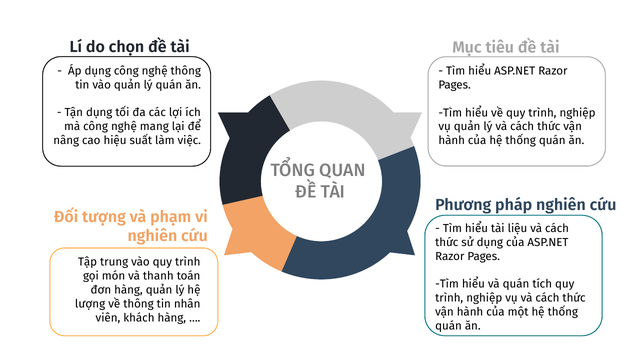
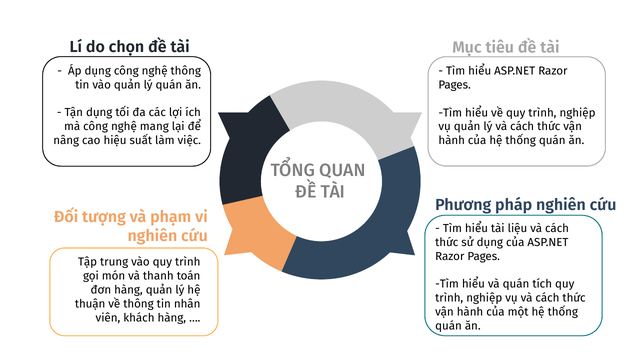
lượng: lượng -> thuận (90, 304)
